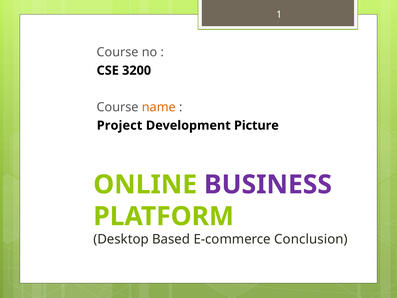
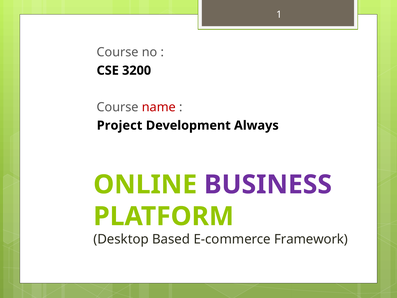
name colour: orange -> red (159, 107)
Picture: Picture -> Always (256, 125)
Conclusion: Conclusion -> Framework (311, 239)
